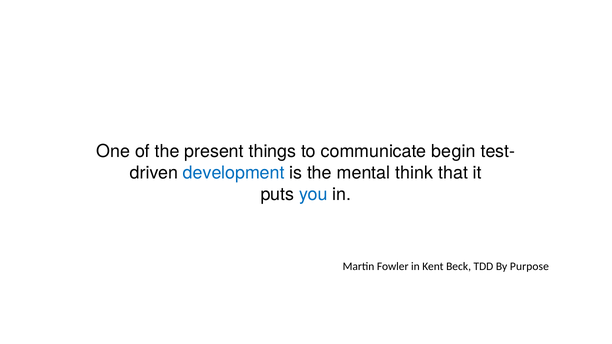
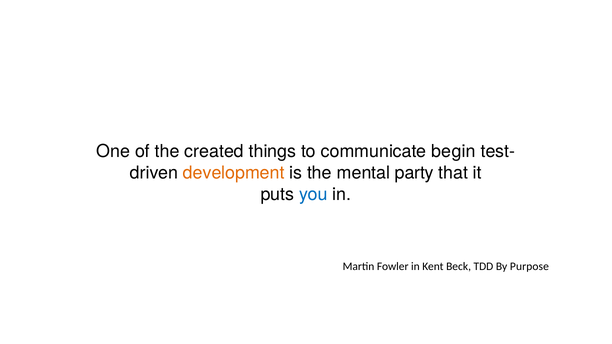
present: present -> created (214, 152)
development colour: blue -> orange (234, 173)
think: think -> party (414, 173)
